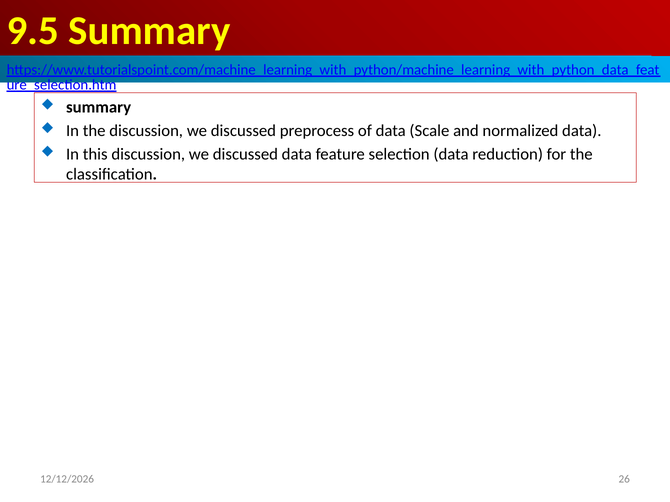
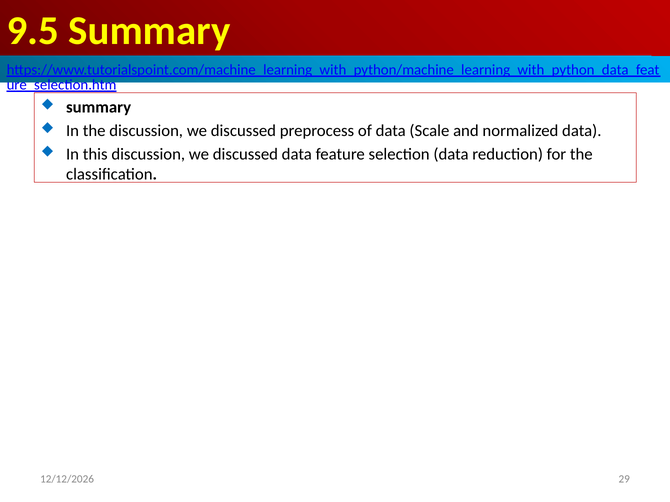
26: 26 -> 29 (624, 480)
